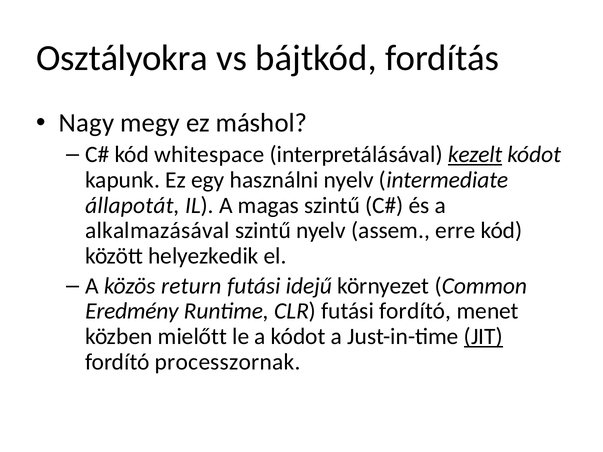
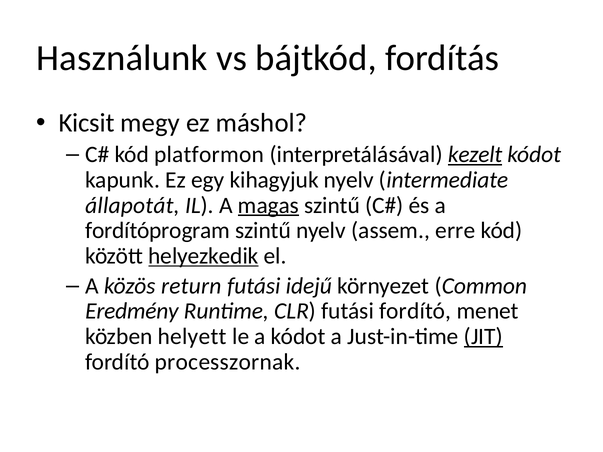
Osztályokra: Osztályokra -> Használunk (122, 58)
Nagy: Nagy -> Kicsit (87, 123)
whitespace: whitespace -> platformon (209, 155)
használni: használni -> kihagyjuk (274, 180)
magas underline: none -> present (268, 205)
alkalmazásával: alkalmazásával -> fordítóprogram (158, 231)
helyezkedik underline: none -> present (203, 256)
mielőtt: mielőtt -> helyett (192, 337)
